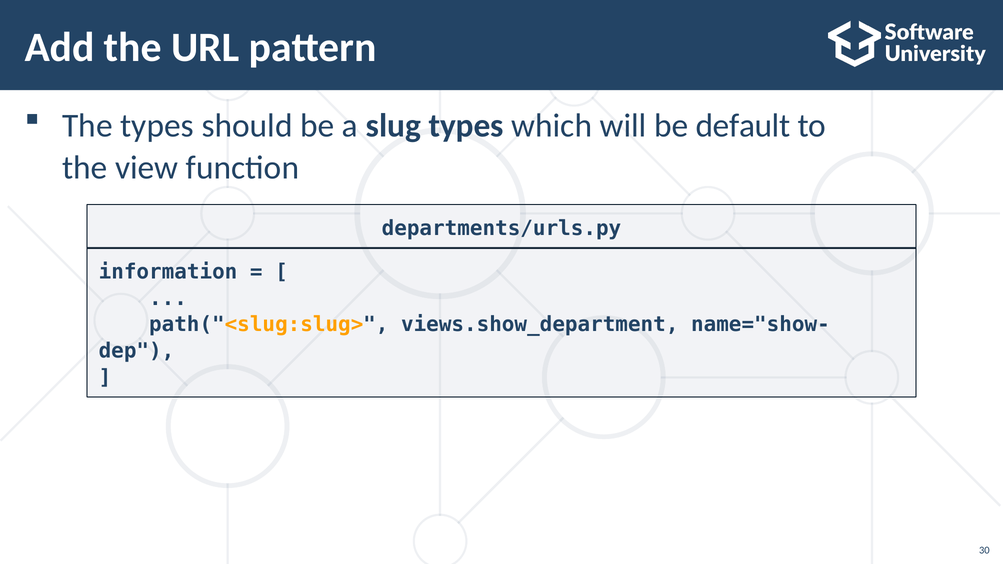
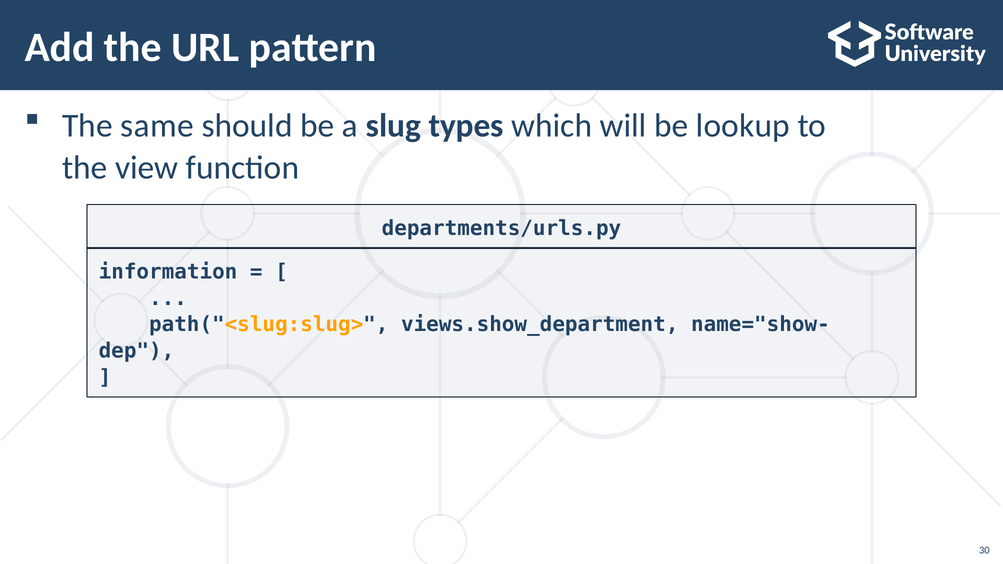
The types: types -> same (157, 126)
default: default -> lookup (743, 126)
